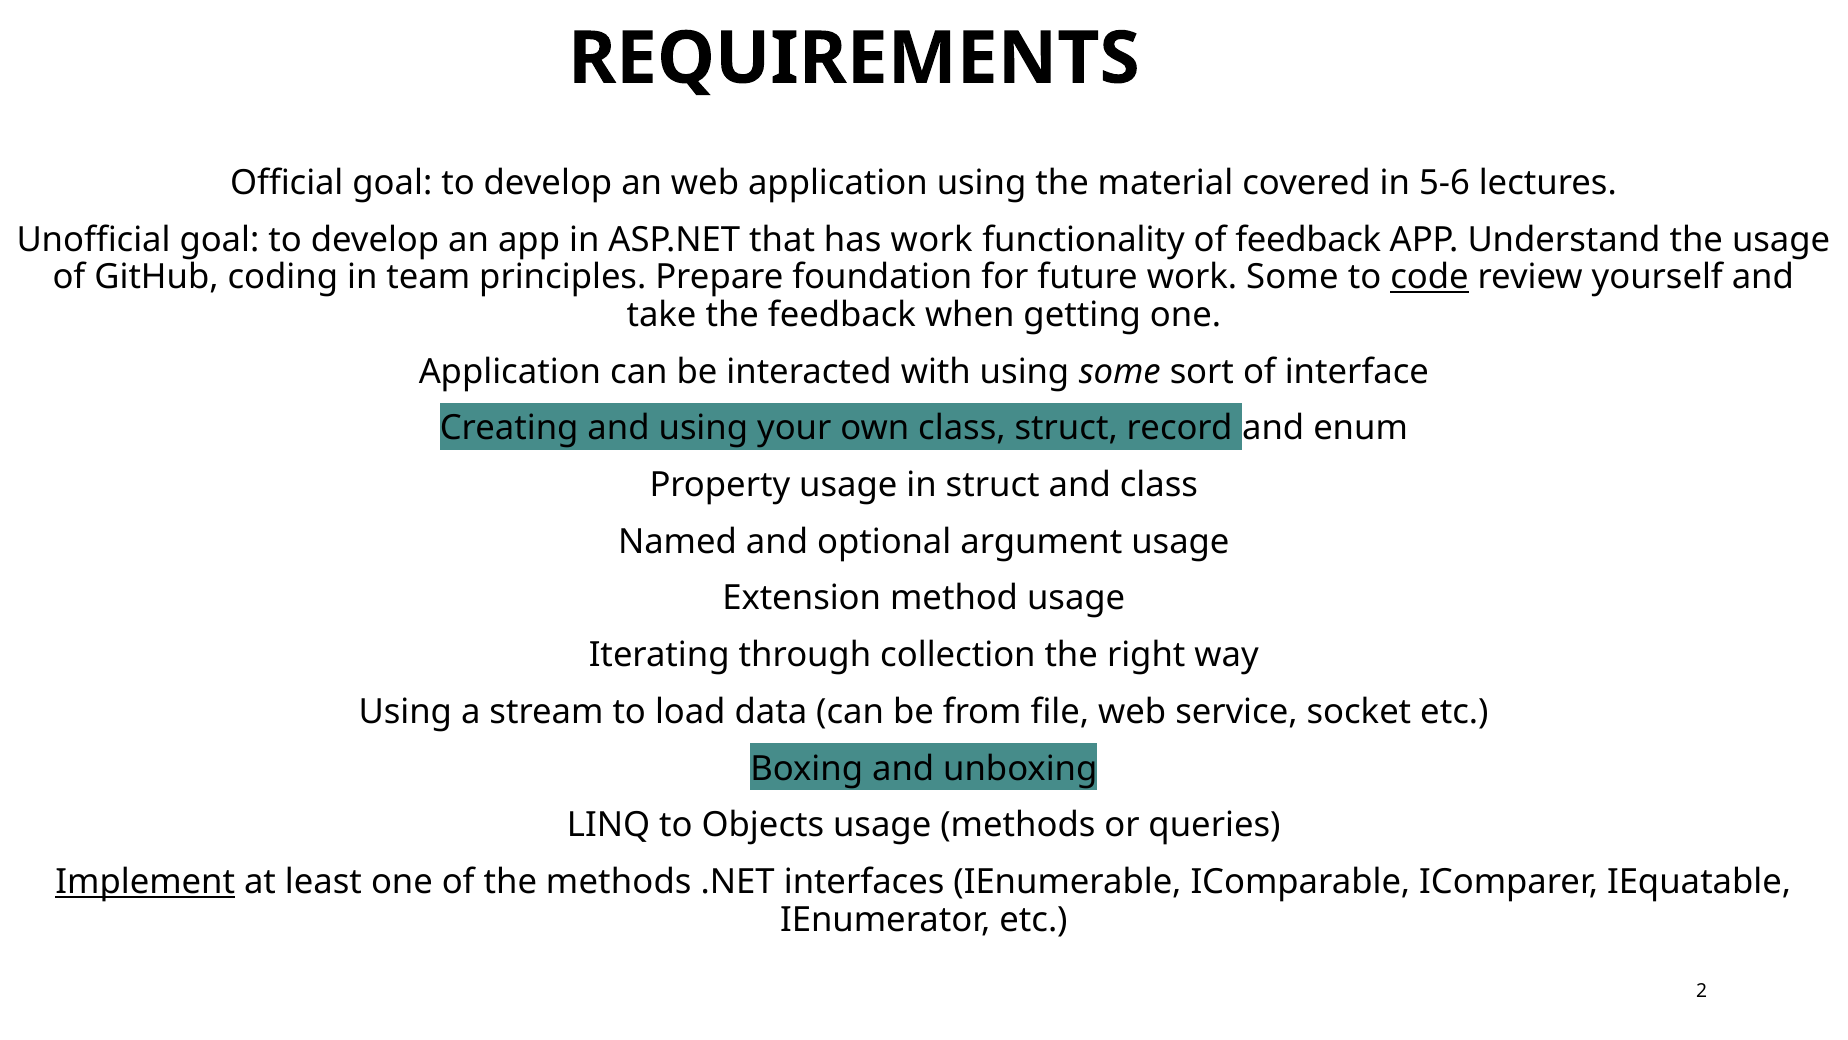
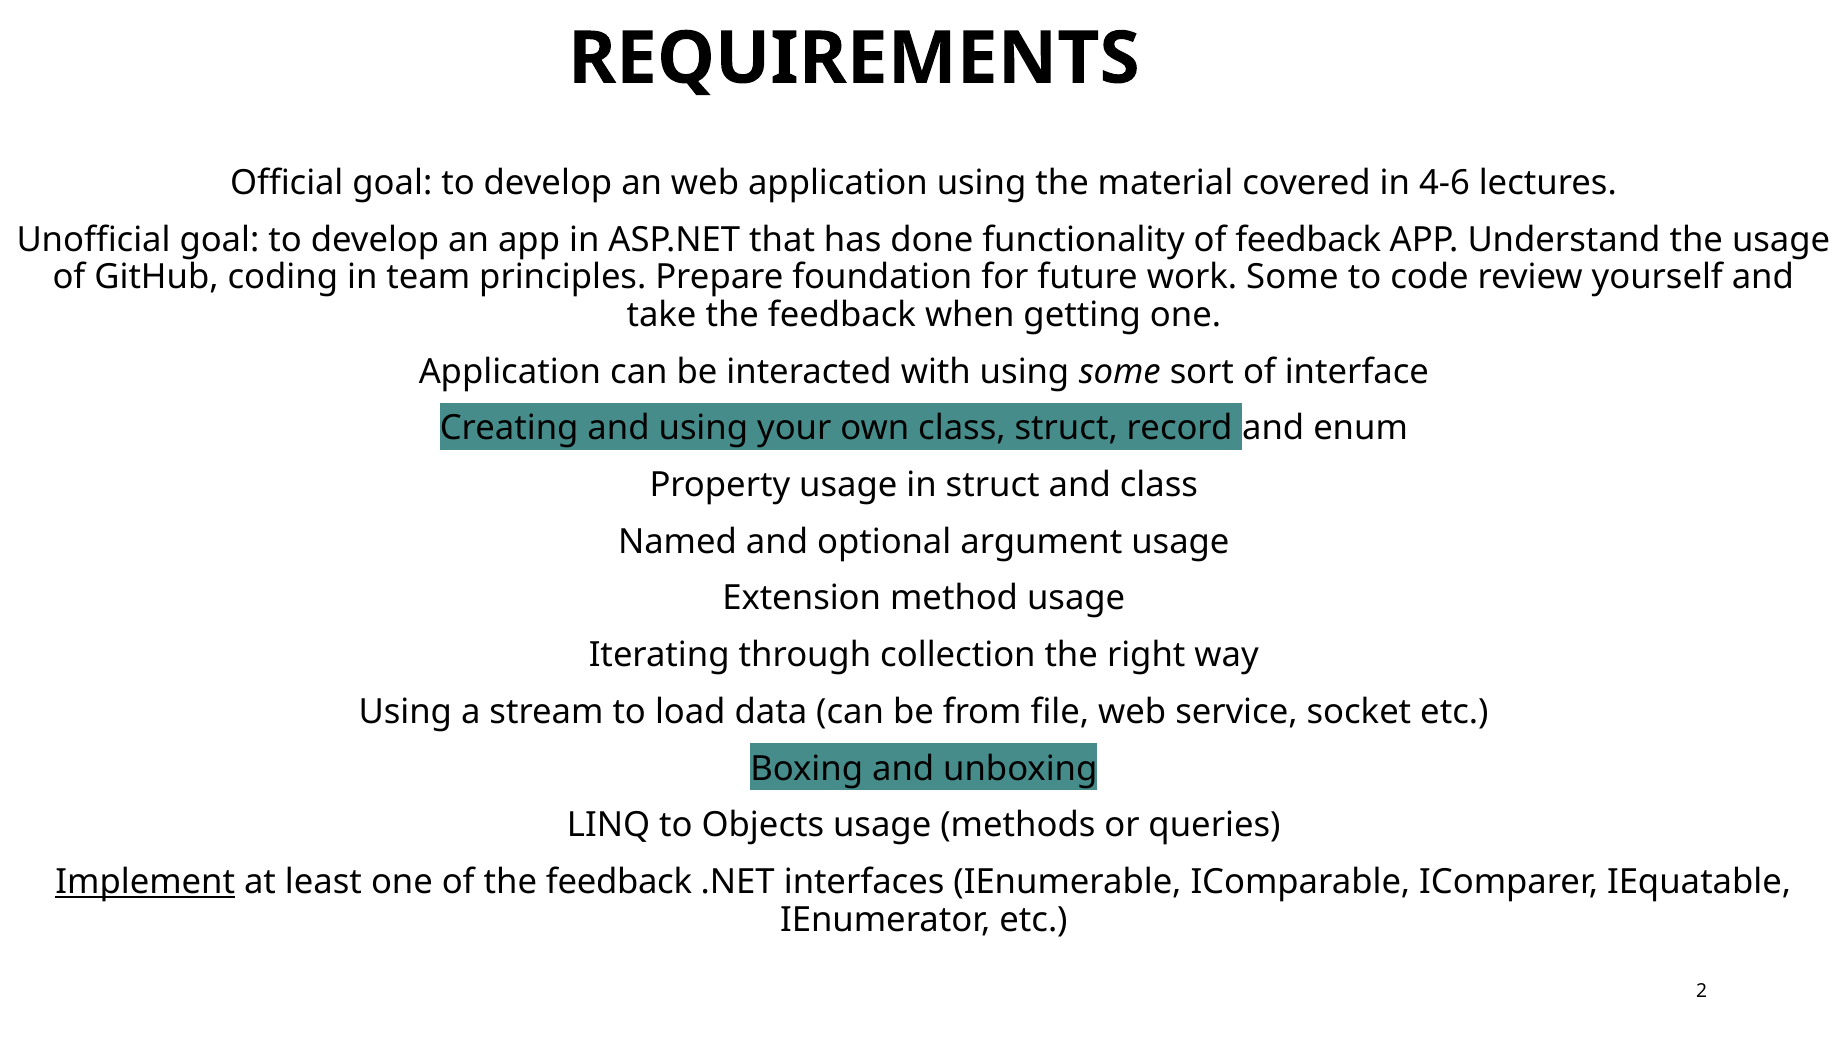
5-6: 5-6 -> 4-6 (1445, 183)
has work: work -> done (932, 240)
code underline: present -> none (1429, 277)
of the methods: methods -> feedback (619, 882)
